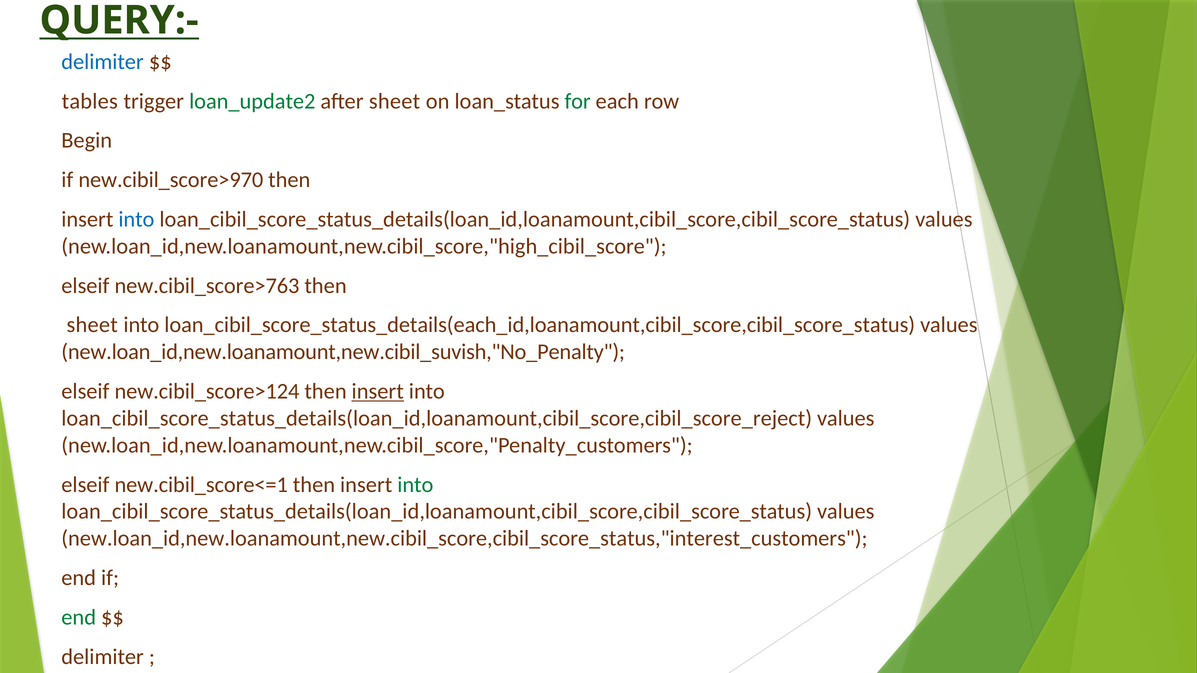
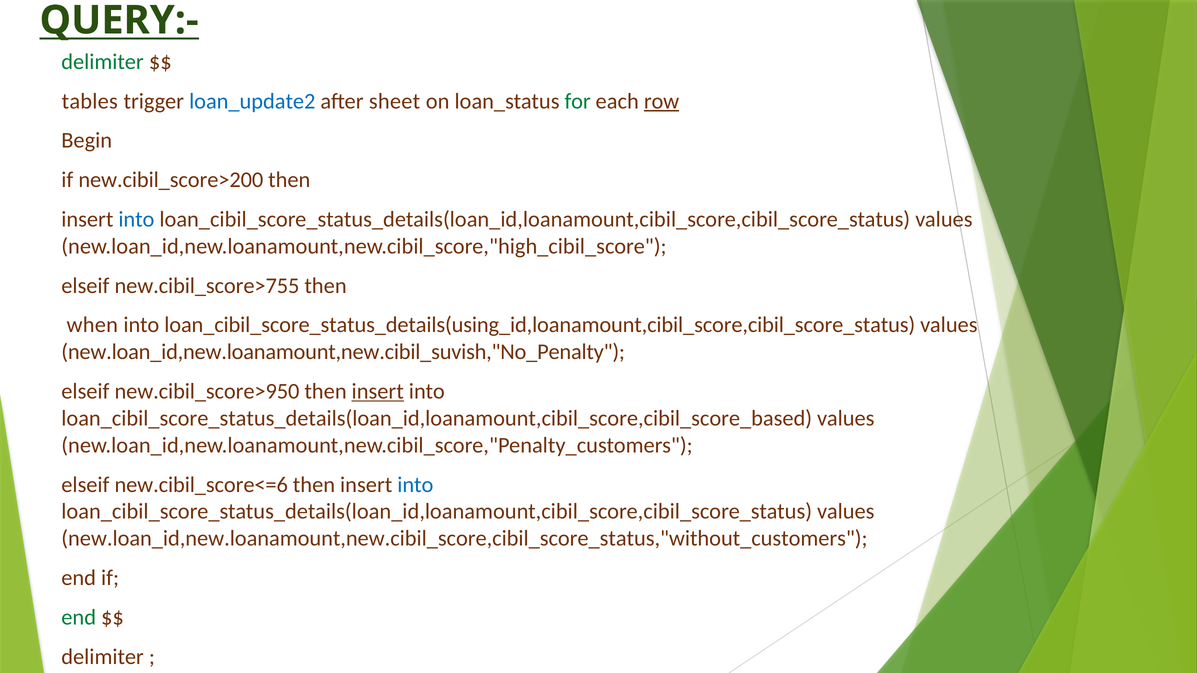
delimiter colour: blue -> green (103, 62)
loan_update2 colour: green -> blue (252, 101)
row underline: none -> present (662, 101)
new.cibil_score>970: new.cibil_score>970 -> new.cibil_score>200 (171, 180)
new.cibil_score>763: new.cibil_score>763 -> new.cibil_score>755 (207, 286)
sheet: sheet -> when (92, 325)
loan_cibil_score_status_details(each_id,loanamount,cibil_score,cibil_score_status: loan_cibil_score_status_details(each_id,loanamount,cibil_score,cibil_score_status -> loan_cibil_score_status_details(using_id,loanamount,cibil_score,cibil_score_status (540, 325)
new.cibil_score>124: new.cibil_score>124 -> new.cibil_score>950 (207, 392)
loan_cibil_score_status_details(loan_id,loanamount,cibil_score,cibil_score_reject: loan_cibil_score_status_details(loan_id,loanamount,cibil_score,cibil_score_reject -> loan_cibil_score_status_details(loan_id,loanamount,cibil_score,cibil_score_based (437, 418)
new.cibil_score<=1: new.cibil_score<=1 -> new.cibil_score<=6 (201, 485)
into colour: green -> blue (415, 485)
new.loan_id,new.loanamount,new.cibil_score,cibil_score_status,"interest_customers: new.loan_id,new.loanamount,new.cibil_score,cibil_score_status,"interest_customers -> new.loan_id,new.loanamount,new.cibil_score,cibil_score_status,"without_customers (464, 539)
